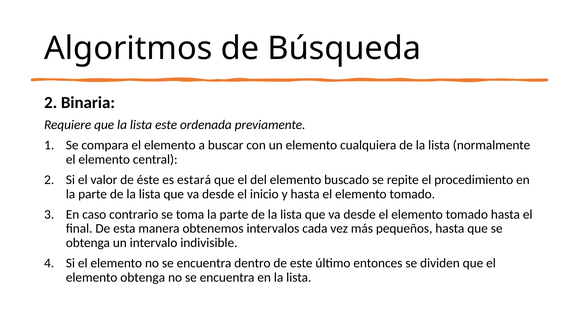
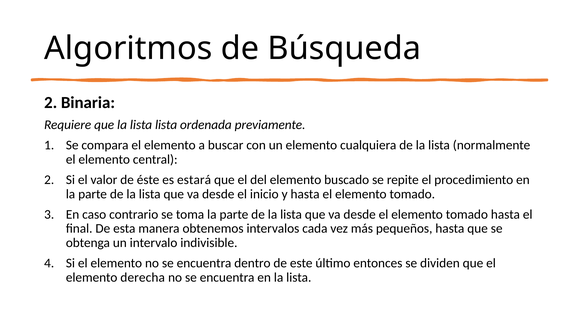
lista este: este -> lista (166, 125)
elemento obtenga: obtenga -> derecha (143, 278)
